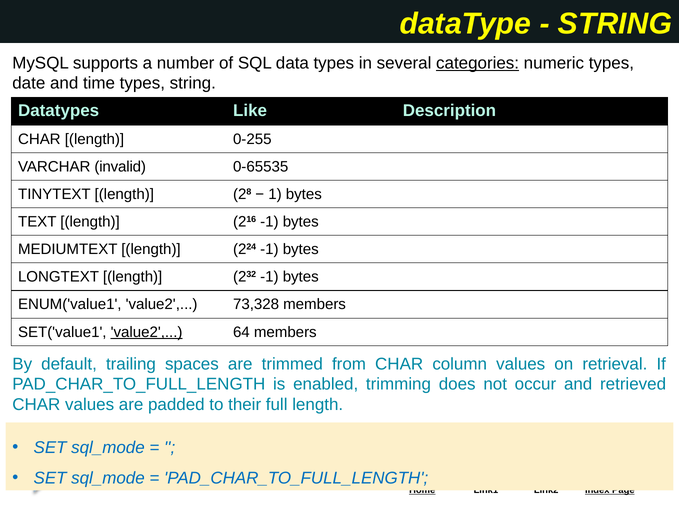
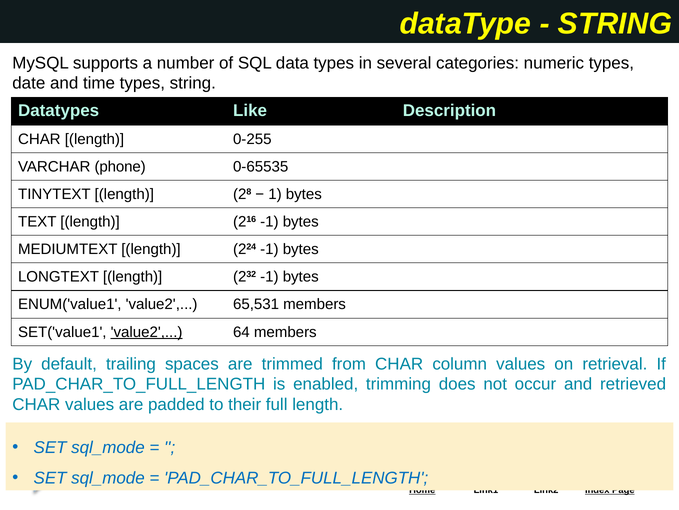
categories underline: present -> none (478, 63)
invalid: invalid -> phone (120, 166)
73,328: 73,328 -> 65,531 (256, 304)
